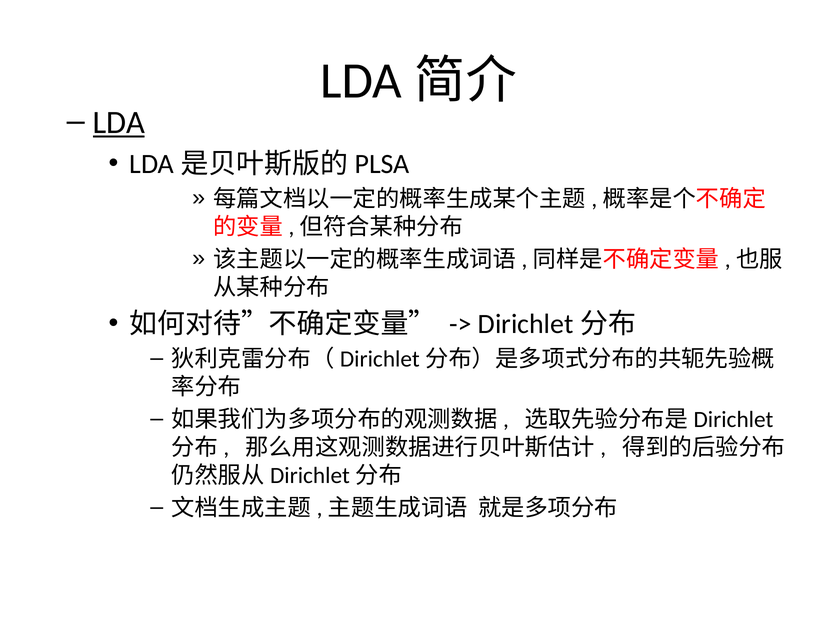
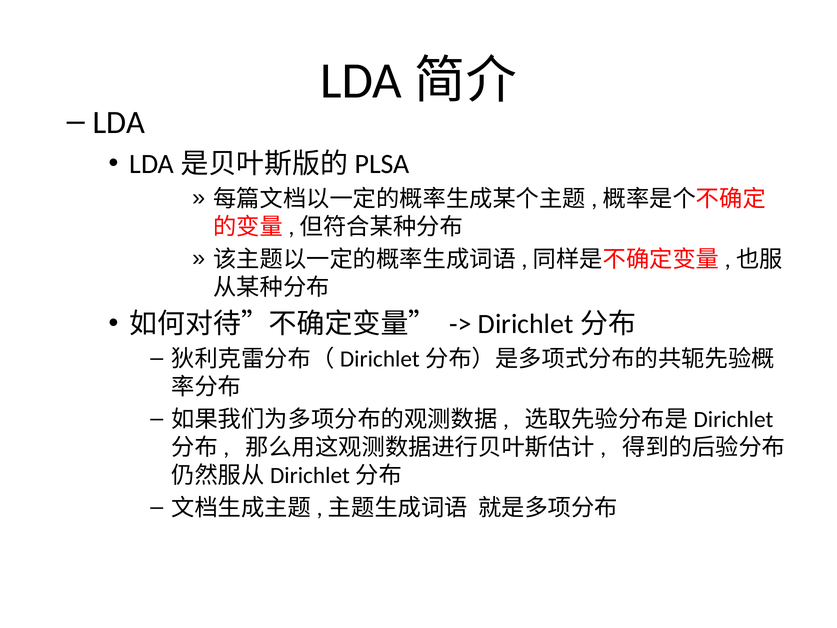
LDA underline: present -> none (119, 122)
